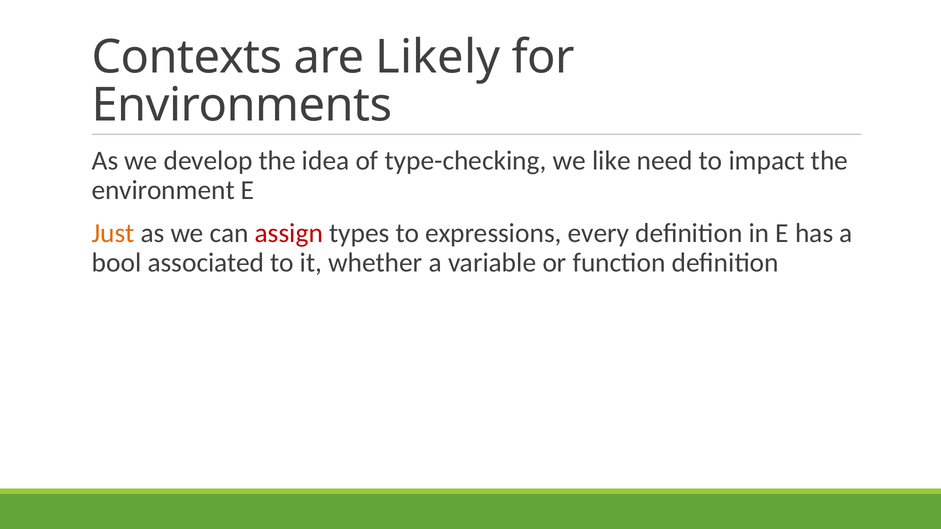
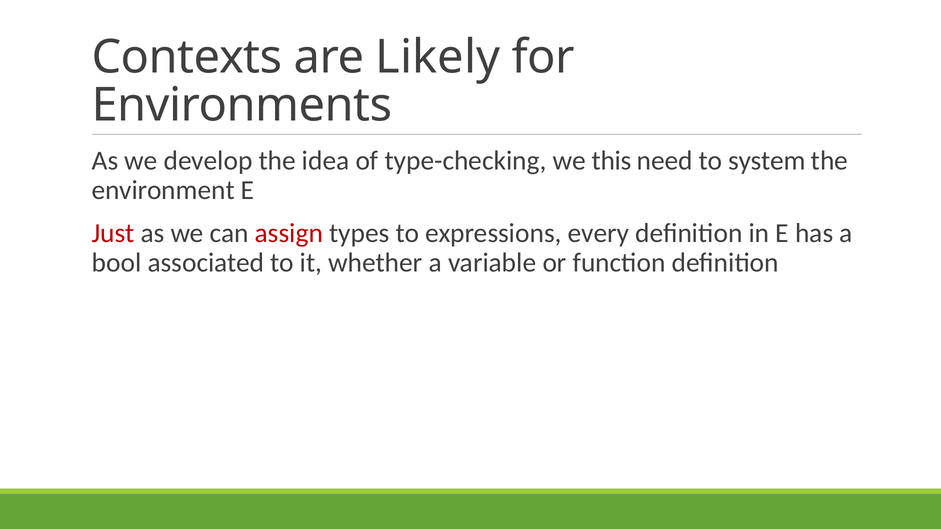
like: like -> this (612, 161)
impact: impact -> system (767, 161)
Just colour: orange -> red (113, 234)
